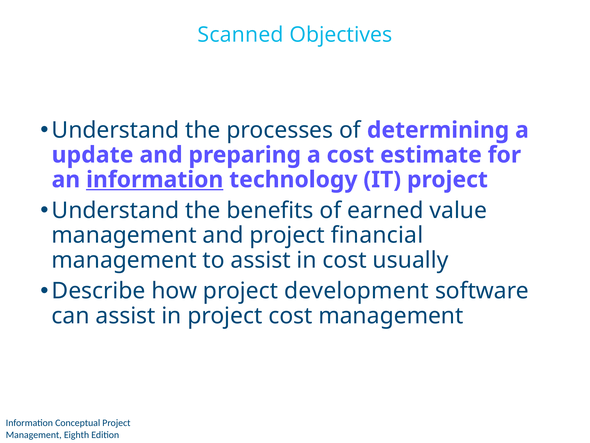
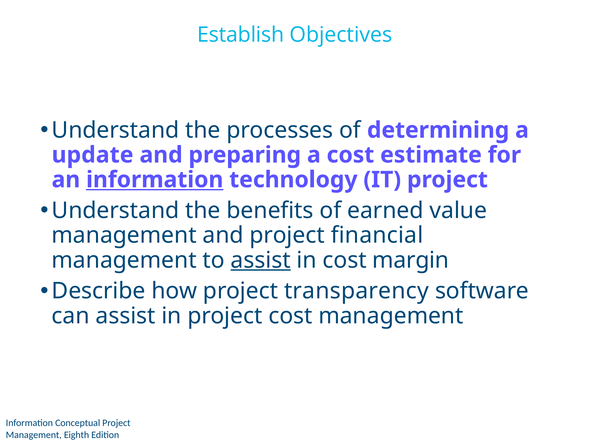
Scanned: Scanned -> Establish (241, 35)
assist underline: none -> present (261, 260)
usually: usually -> margin (411, 260)
development: development -> transparency (356, 291)
